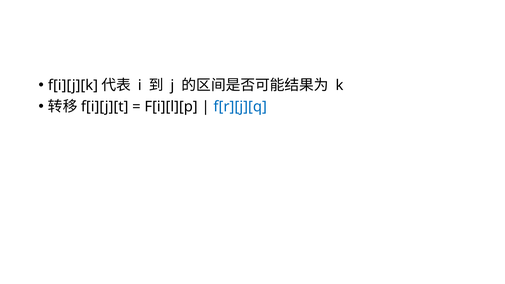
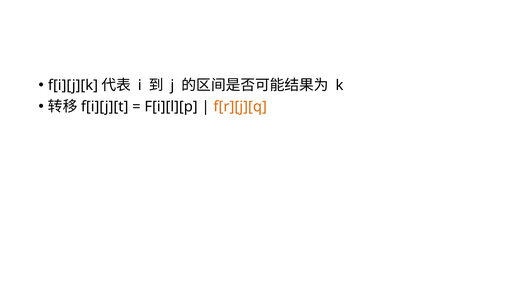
f[r][j][q colour: blue -> orange (240, 107)
